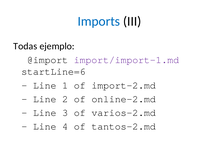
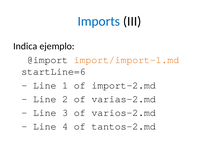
Todas: Todas -> Indica (25, 46)
import/import-1.md colour: purple -> orange (127, 60)
online-2.md: online-2.md -> varias-2.md (124, 99)
